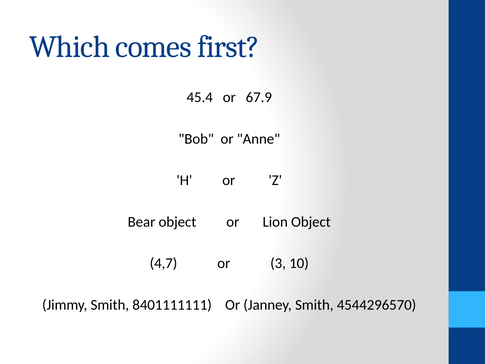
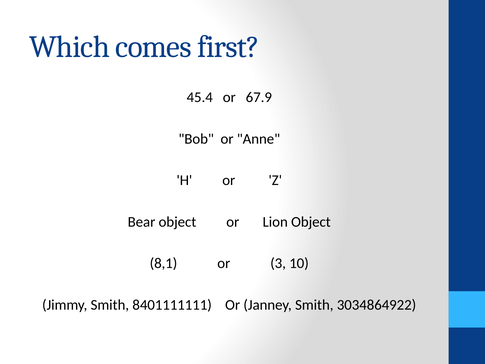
4,7: 4,7 -> 8,1 (164, 263)
4544296570: 4544296570 -> 3034864922 (377, 305)
